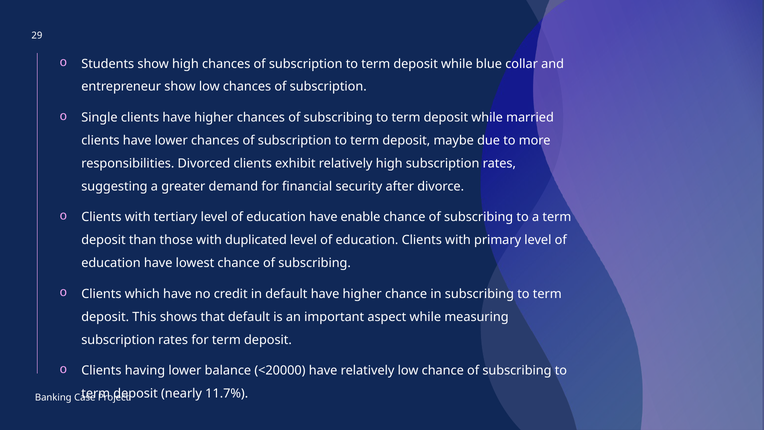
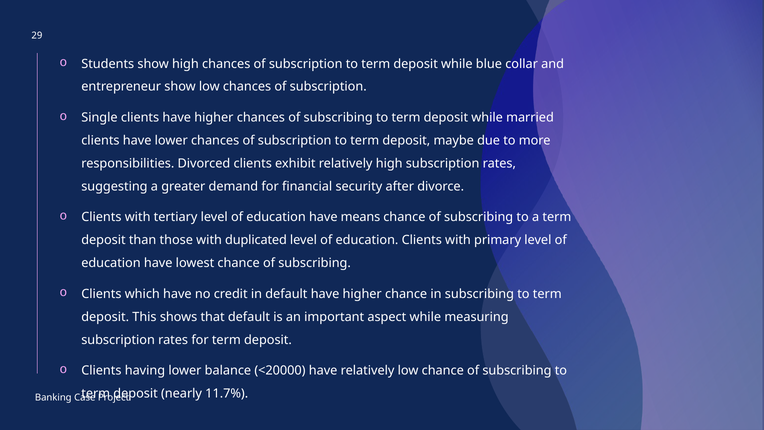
enable: enable -> means (360, 217)
